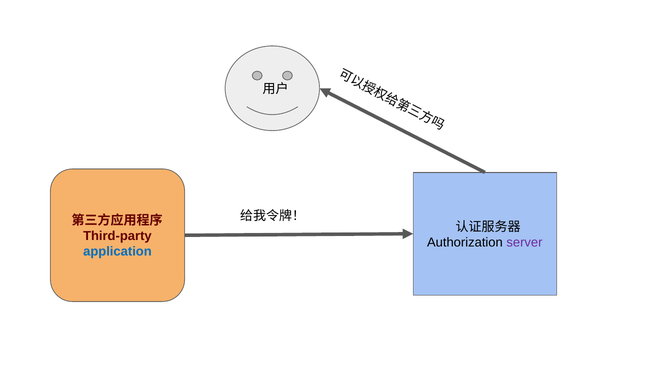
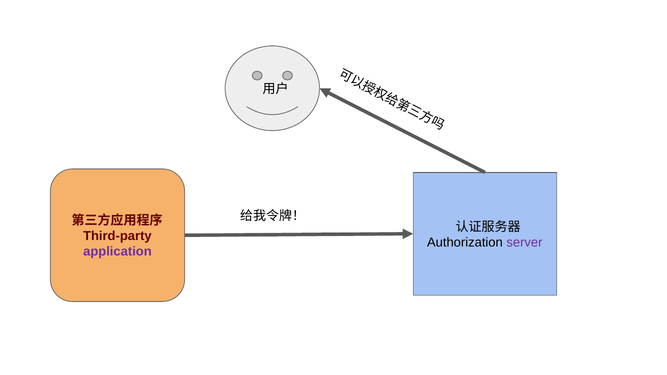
application colour: blue -> purple (117, 252)
